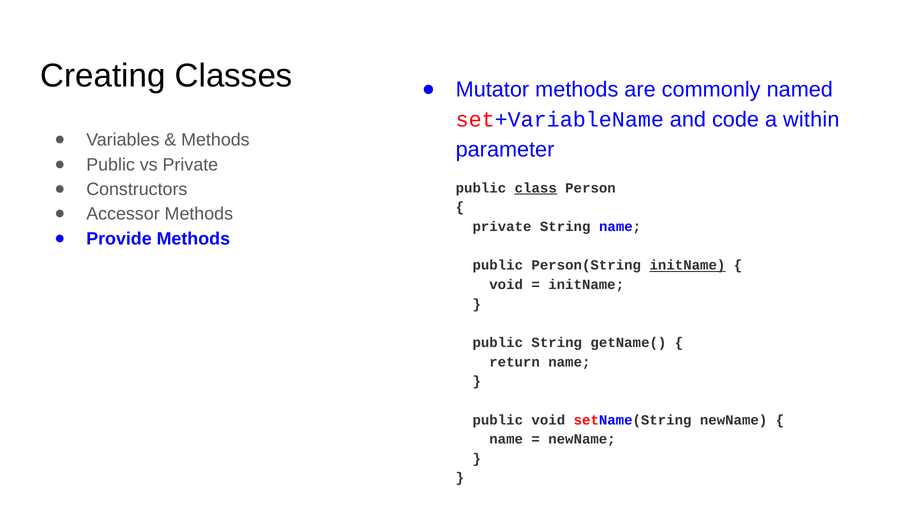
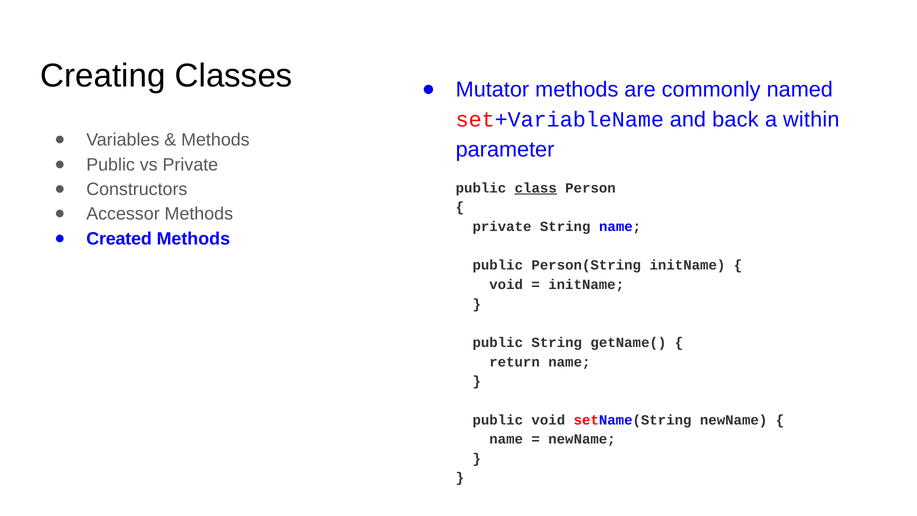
code: code -> back (735, 119)
Provide: Provide -> Created (119, 239)
initName underline: present -> none (687, 265)
